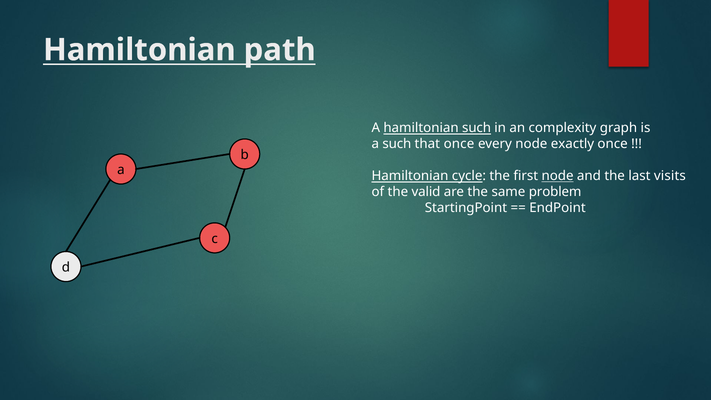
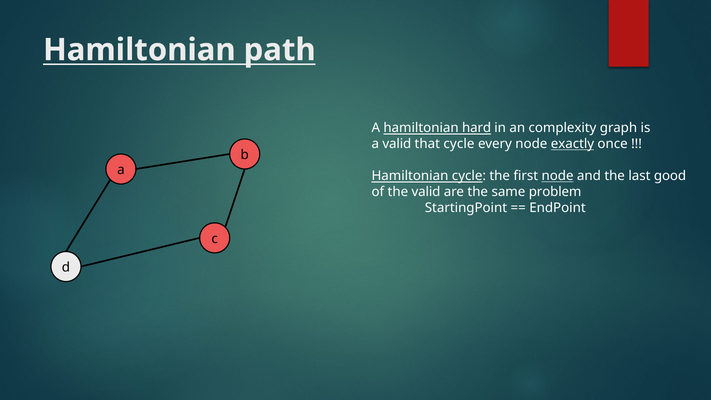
hamiltonian such: such -> hard (477, 128)
a such: such -> valid (397, 144)
that once: once -> cycle (459, 144)
exactly underline: none -> present (572, 144)
visits: visits -> good (670, 176)
